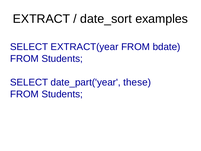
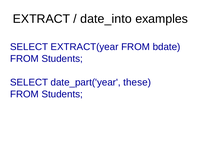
date_sort: date_sort -> date_into (106, 19)
